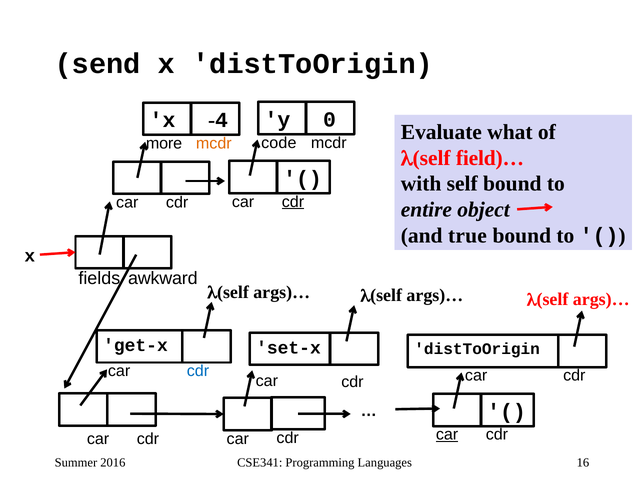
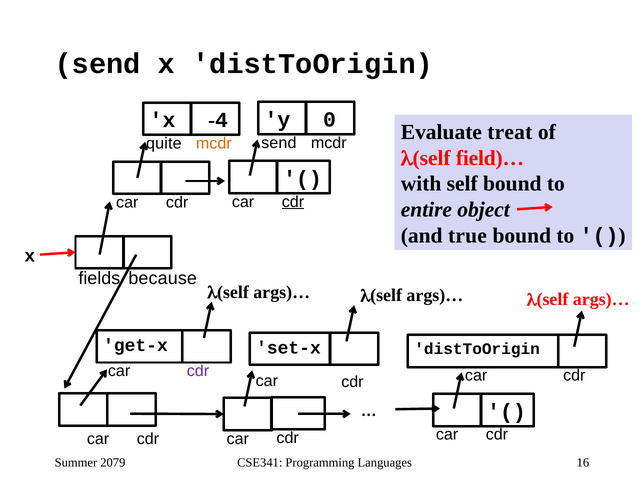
what: what -> treat (510, 132)
code: code -> send (279, 143)
more: more -> quite (164, 144)
awkward: awkward -> because (163, 278)
cdr colour: blue -> purple (198, 371)
car underline: present -> none (447, 435)
2016: 2016 -> 2079 (113, 462)
